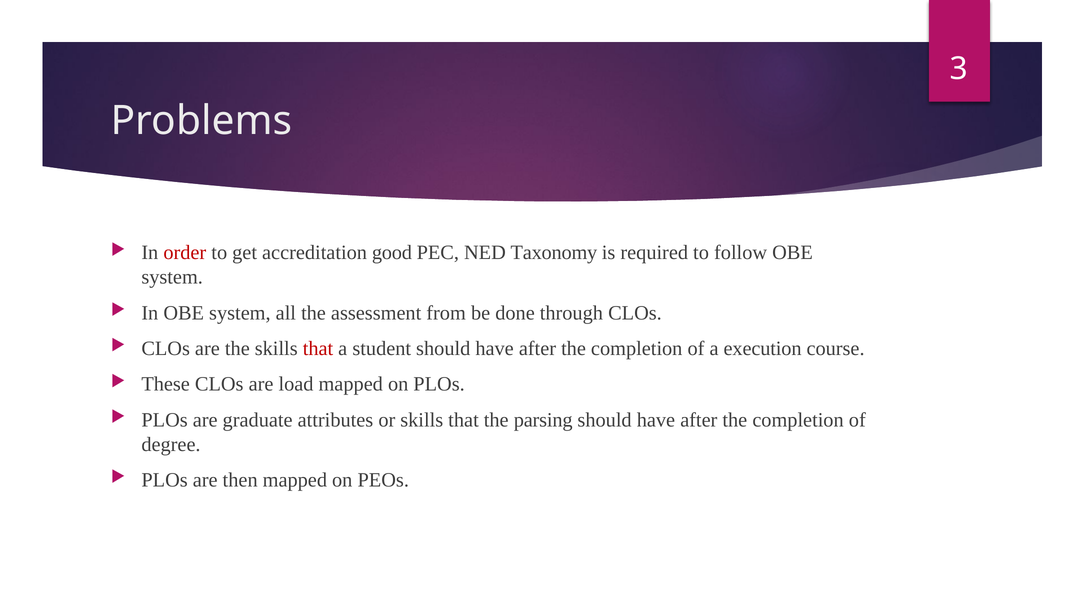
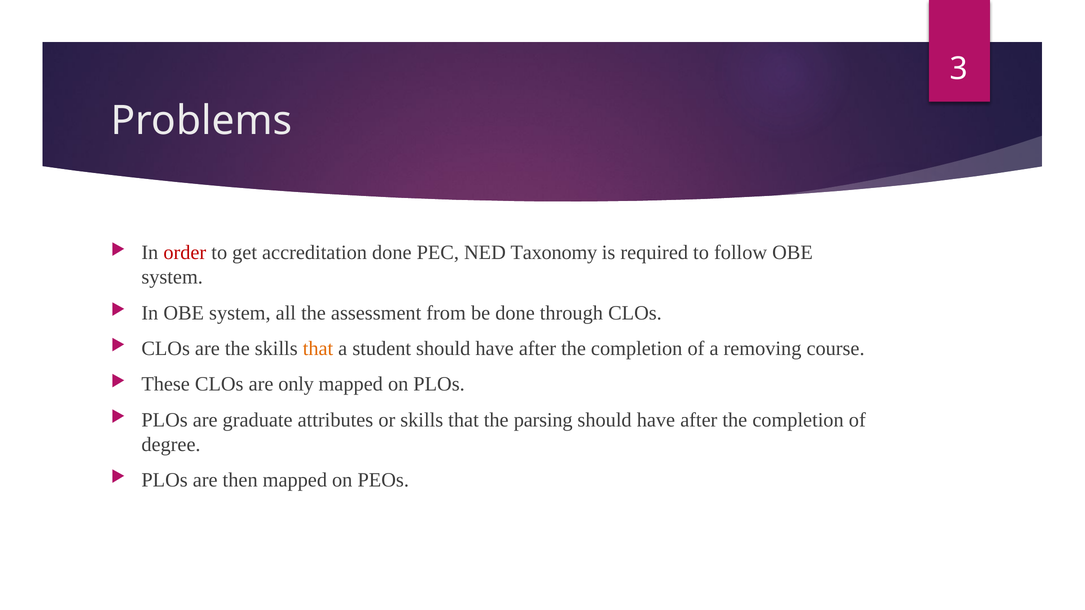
accreditation good: good -> done (392, 253)
that colour: red -> orange (318, 349)
execution: execution -> removing (763, 349)
load: load -> only (296, 384)
